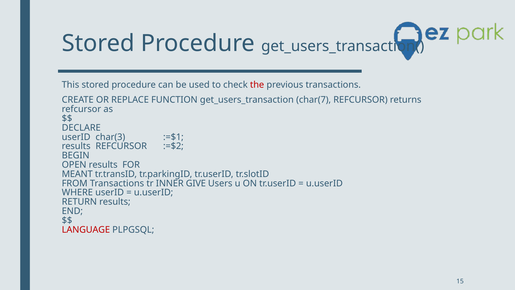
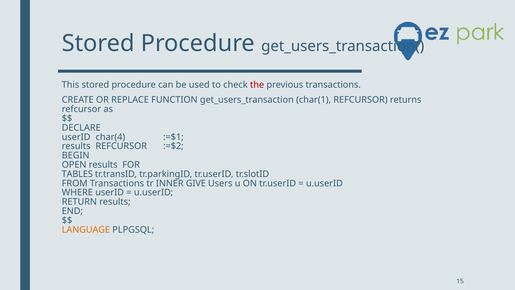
char(7: char(7 -> char(1 (314, 100)
char(3: char(3 -> char(4 (110, 137)
MEANT: MEANT -> TABLES (77, 174)
LANGUAGE colour: red -> orange (86, 229)
